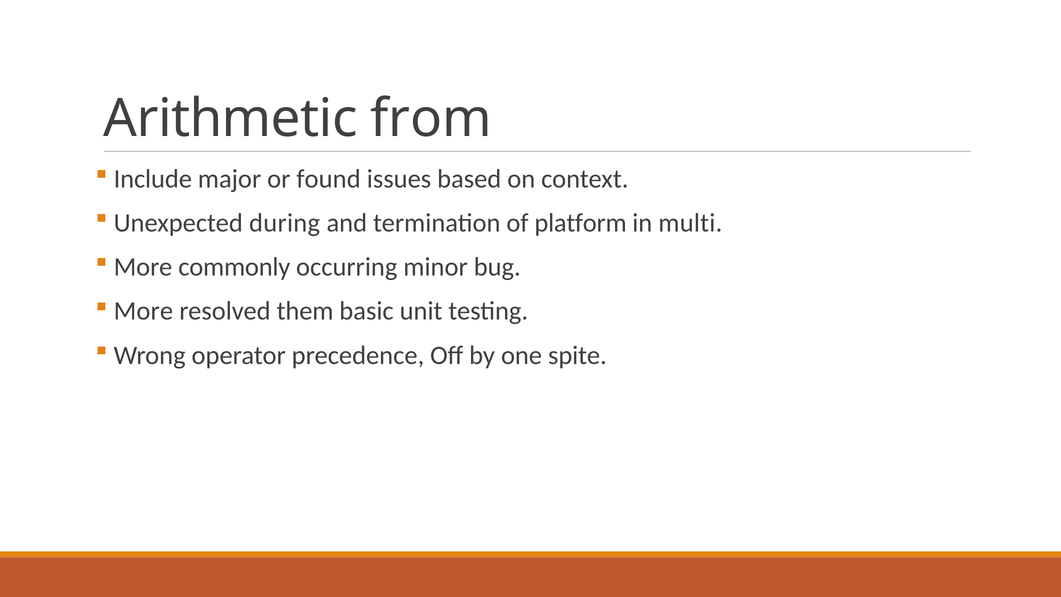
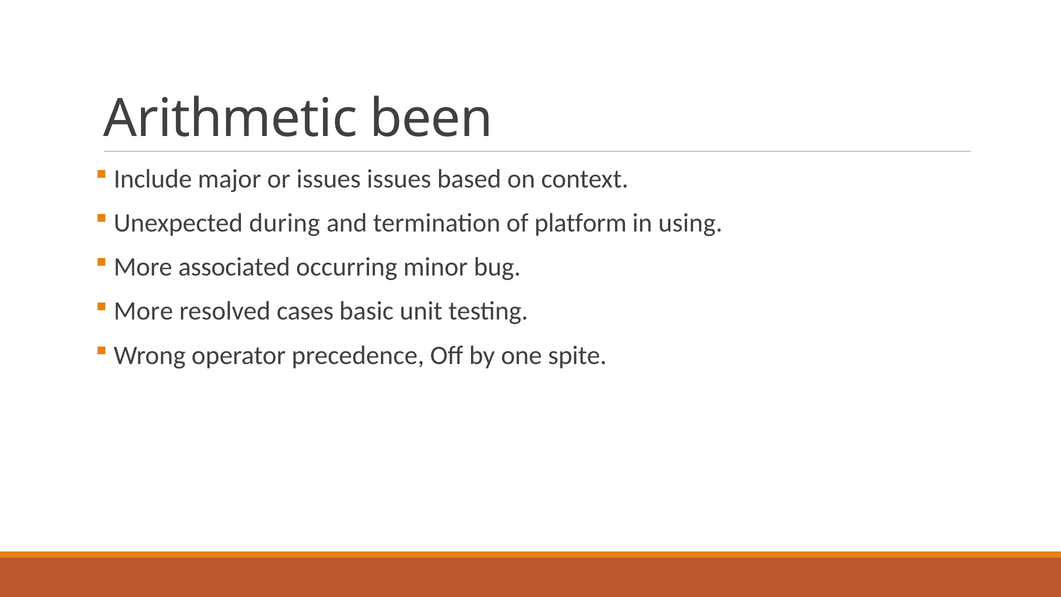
from: from -> been (431, 119)
or found: found -> issues (329, 179)
multi: multi -> using (690, 223)
commonly: commonly -> associated (234, 267)
them: them -> cases (305, 311)
